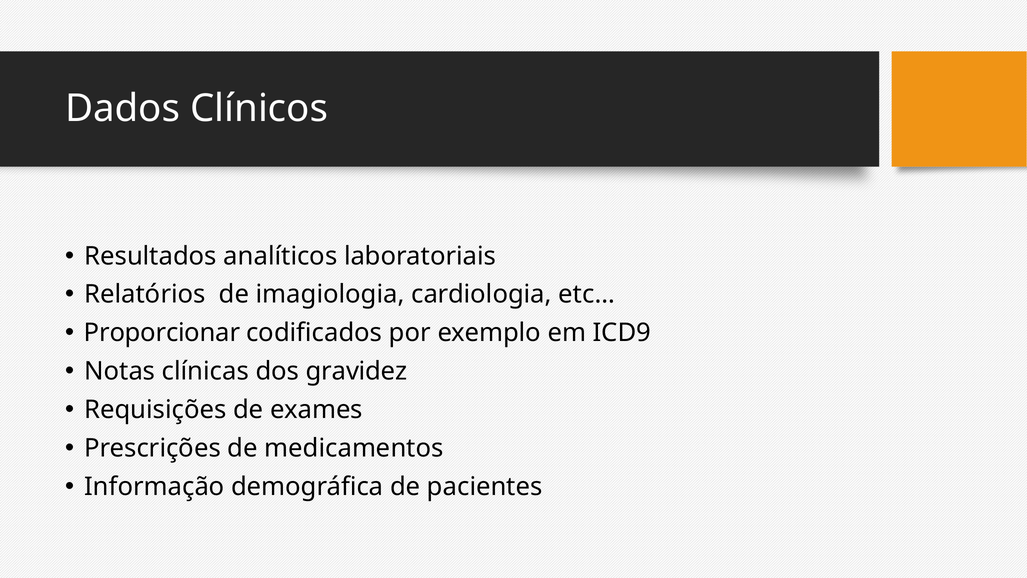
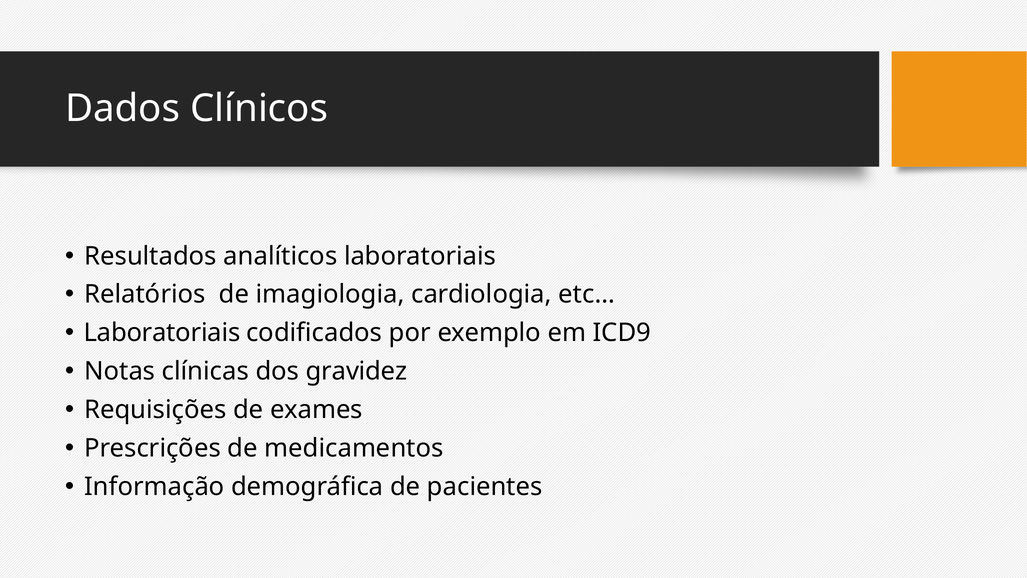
Proporcionar: Proporcionar -> Laboratoriais (162, 333)
